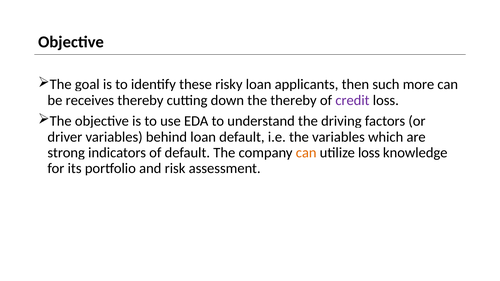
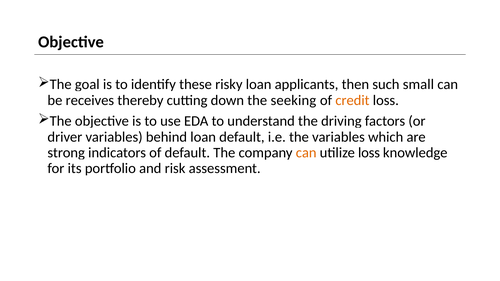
more: more -> small (418, 85)
the thereby: thereby -> seeking (293, 100)
credit colour: purple -> orange (352, 100)
